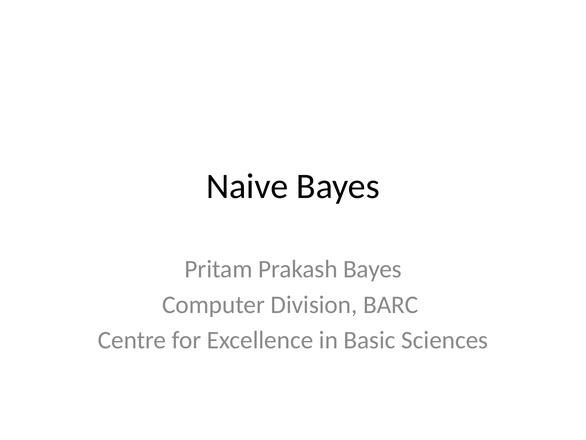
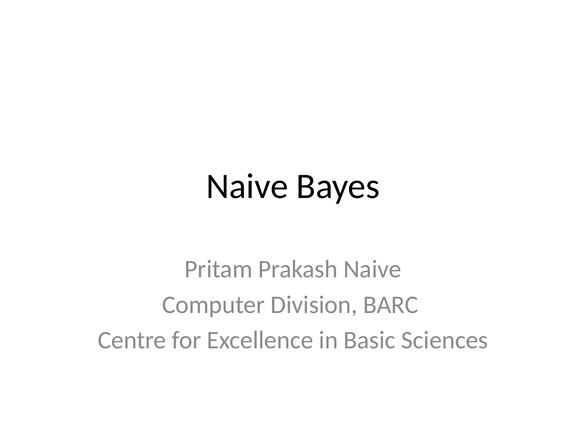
Prakash Bayes: Bayes -> Naive (372, 269)
